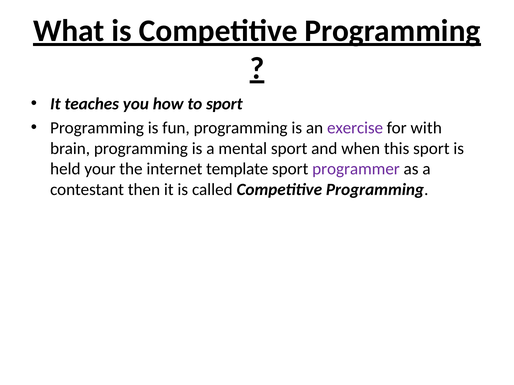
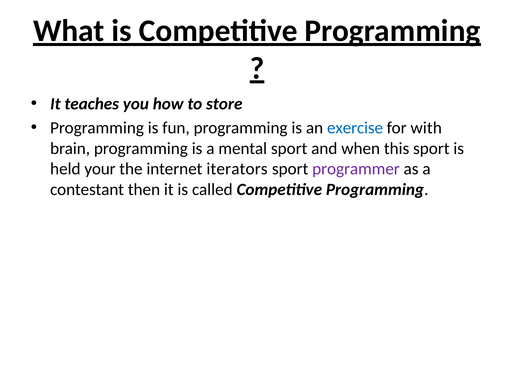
to sport: sport -> store (224, 104)
exercise colour: purple -> blue (355, 128)
template: template -> iterators (237, 169)
